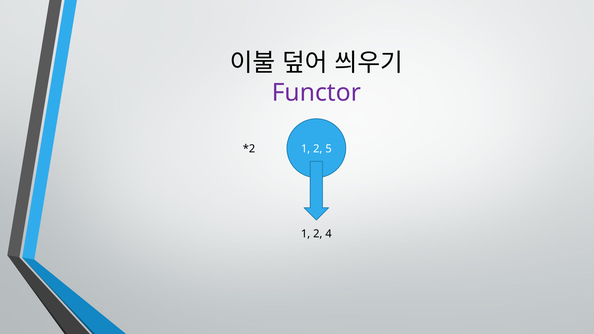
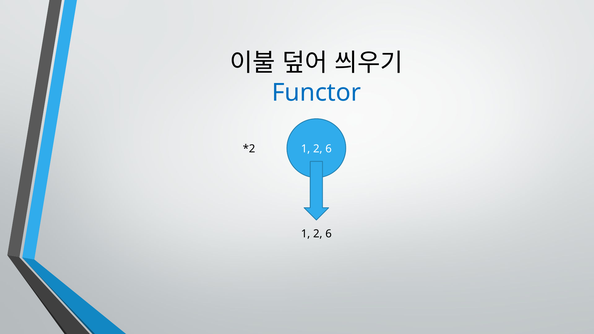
Functor colour: purple -> blue (316, 93)
5: 5 -> 6 (329, 149)
4: 4 -> 6 (329, 234)
